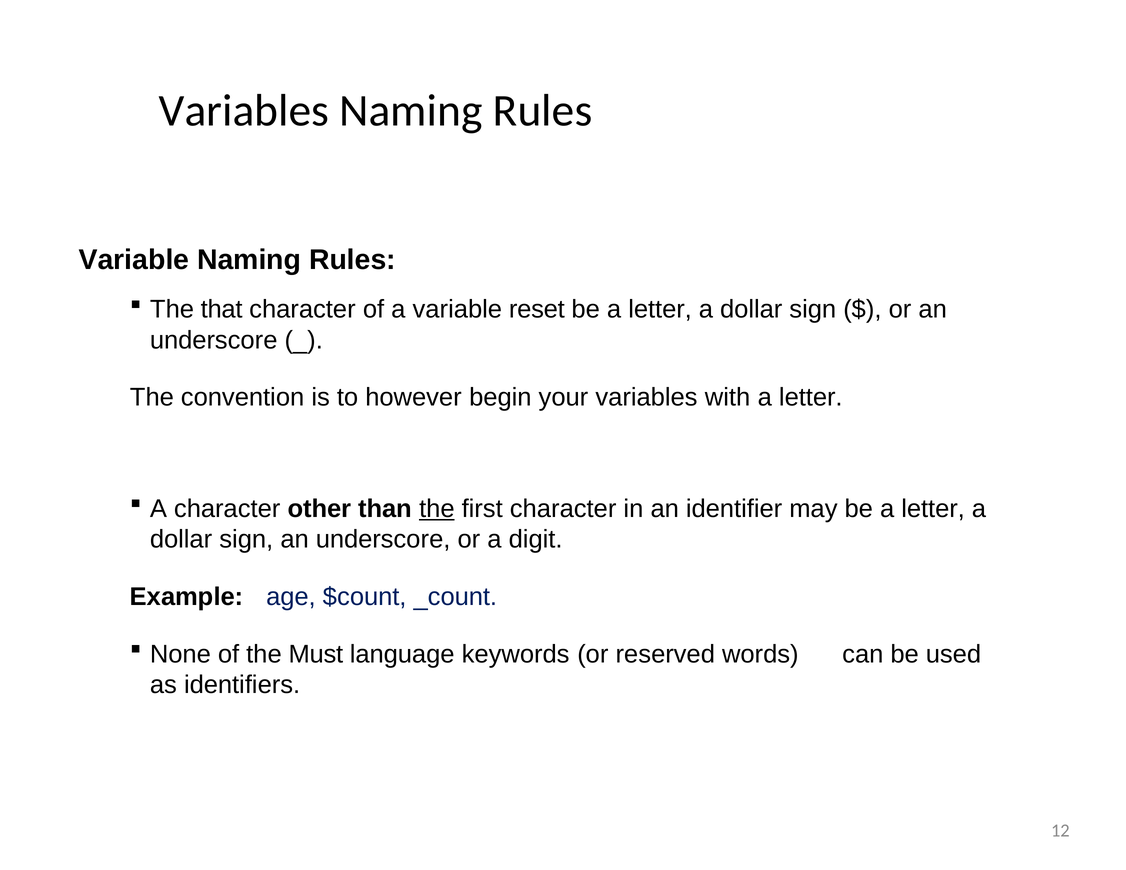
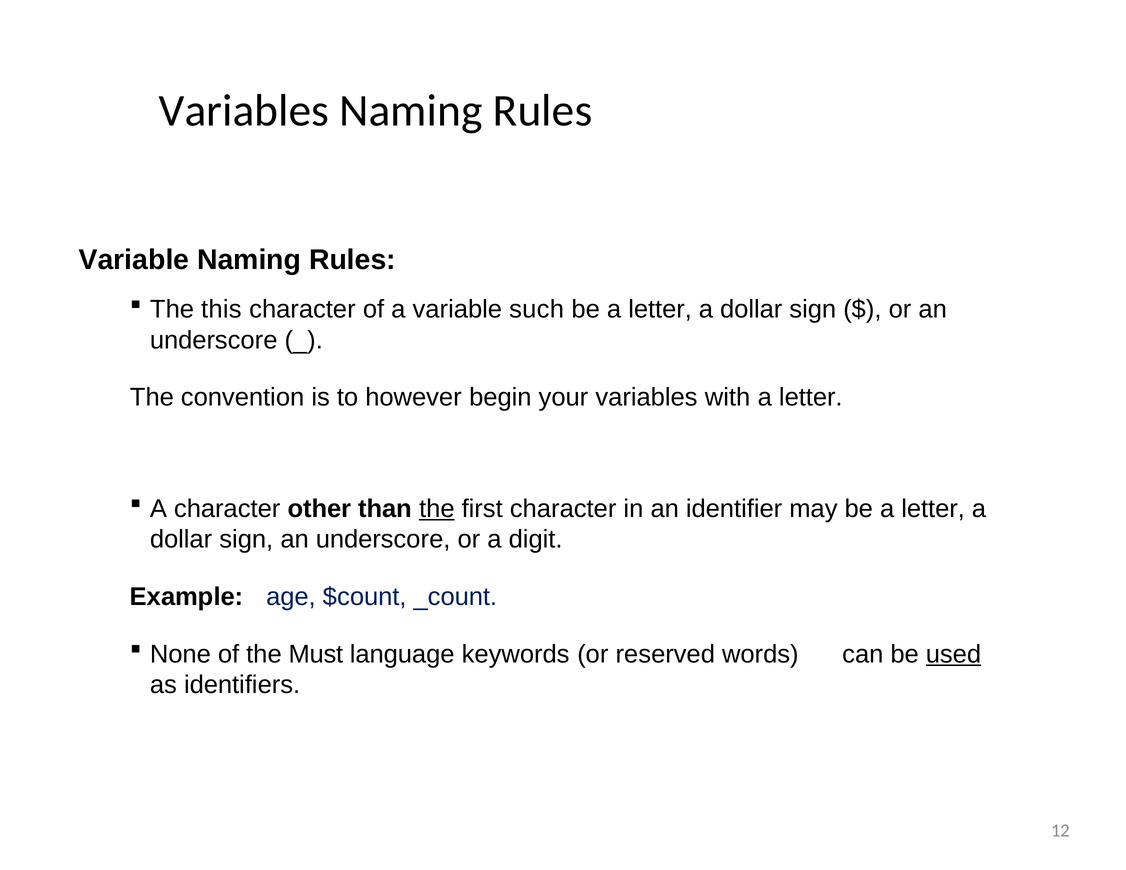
that: that -> this (221, 309)
reset: reset -> such (537, 309)
used underline: none -> present (953, 654)
